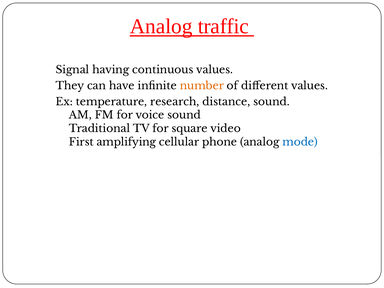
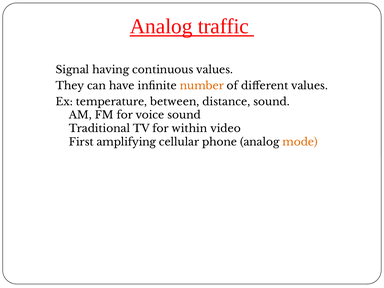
research: research -> between (175, 102)
square: square -> within (189, 129)
mode colour: blue -> orange (300, 142)
